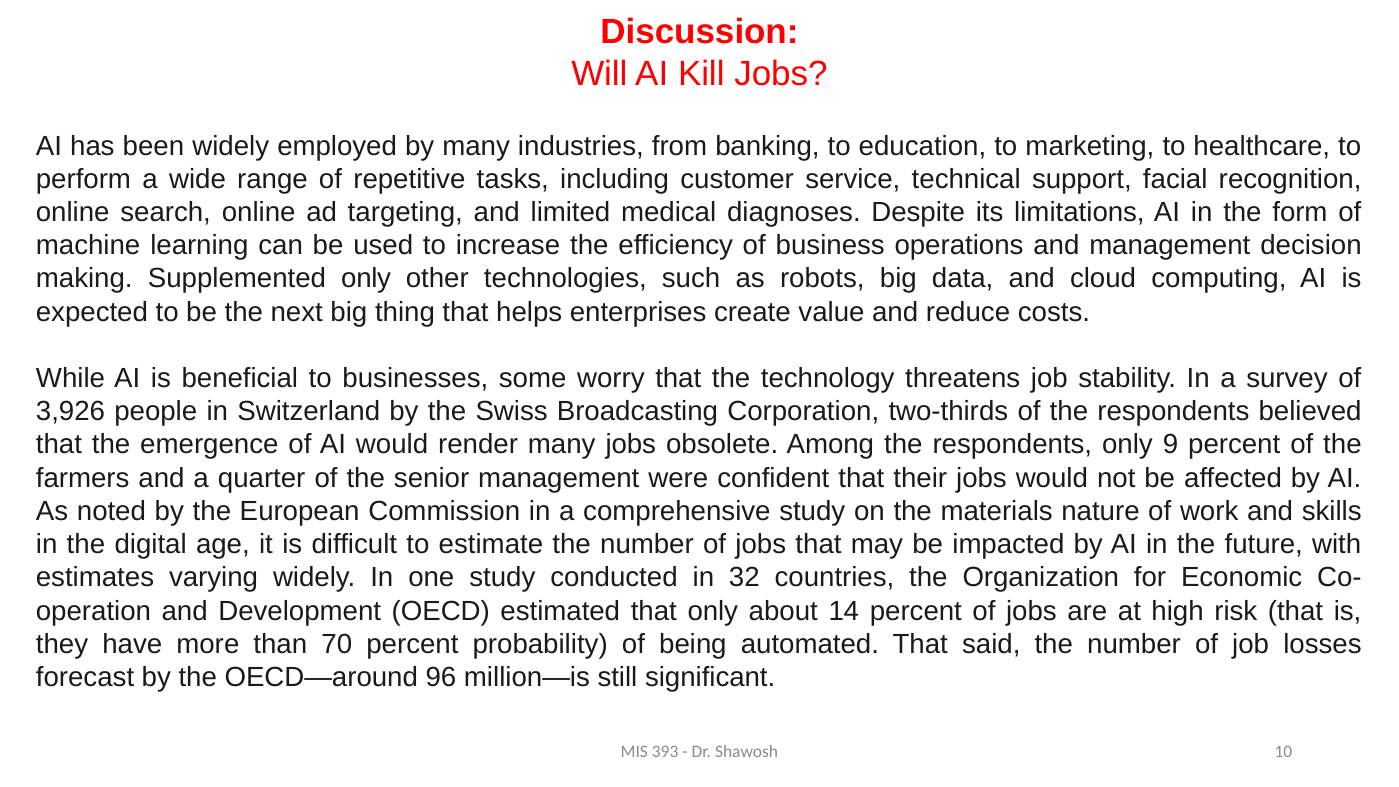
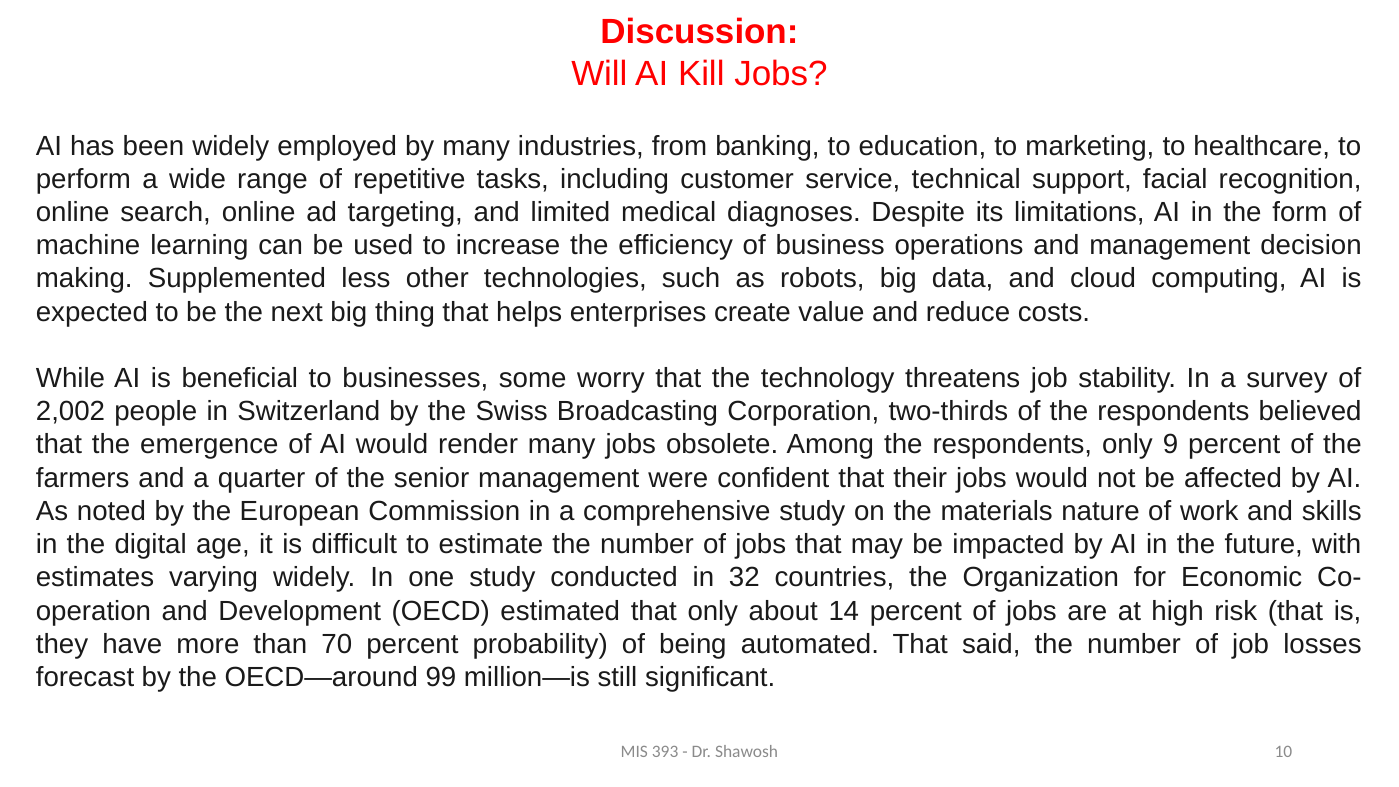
Supplemented only: only -> less (366, 279)
3,926: 3,926 -> 2,002 (71, 412)
96: 96 -> 99 (441, 677)
